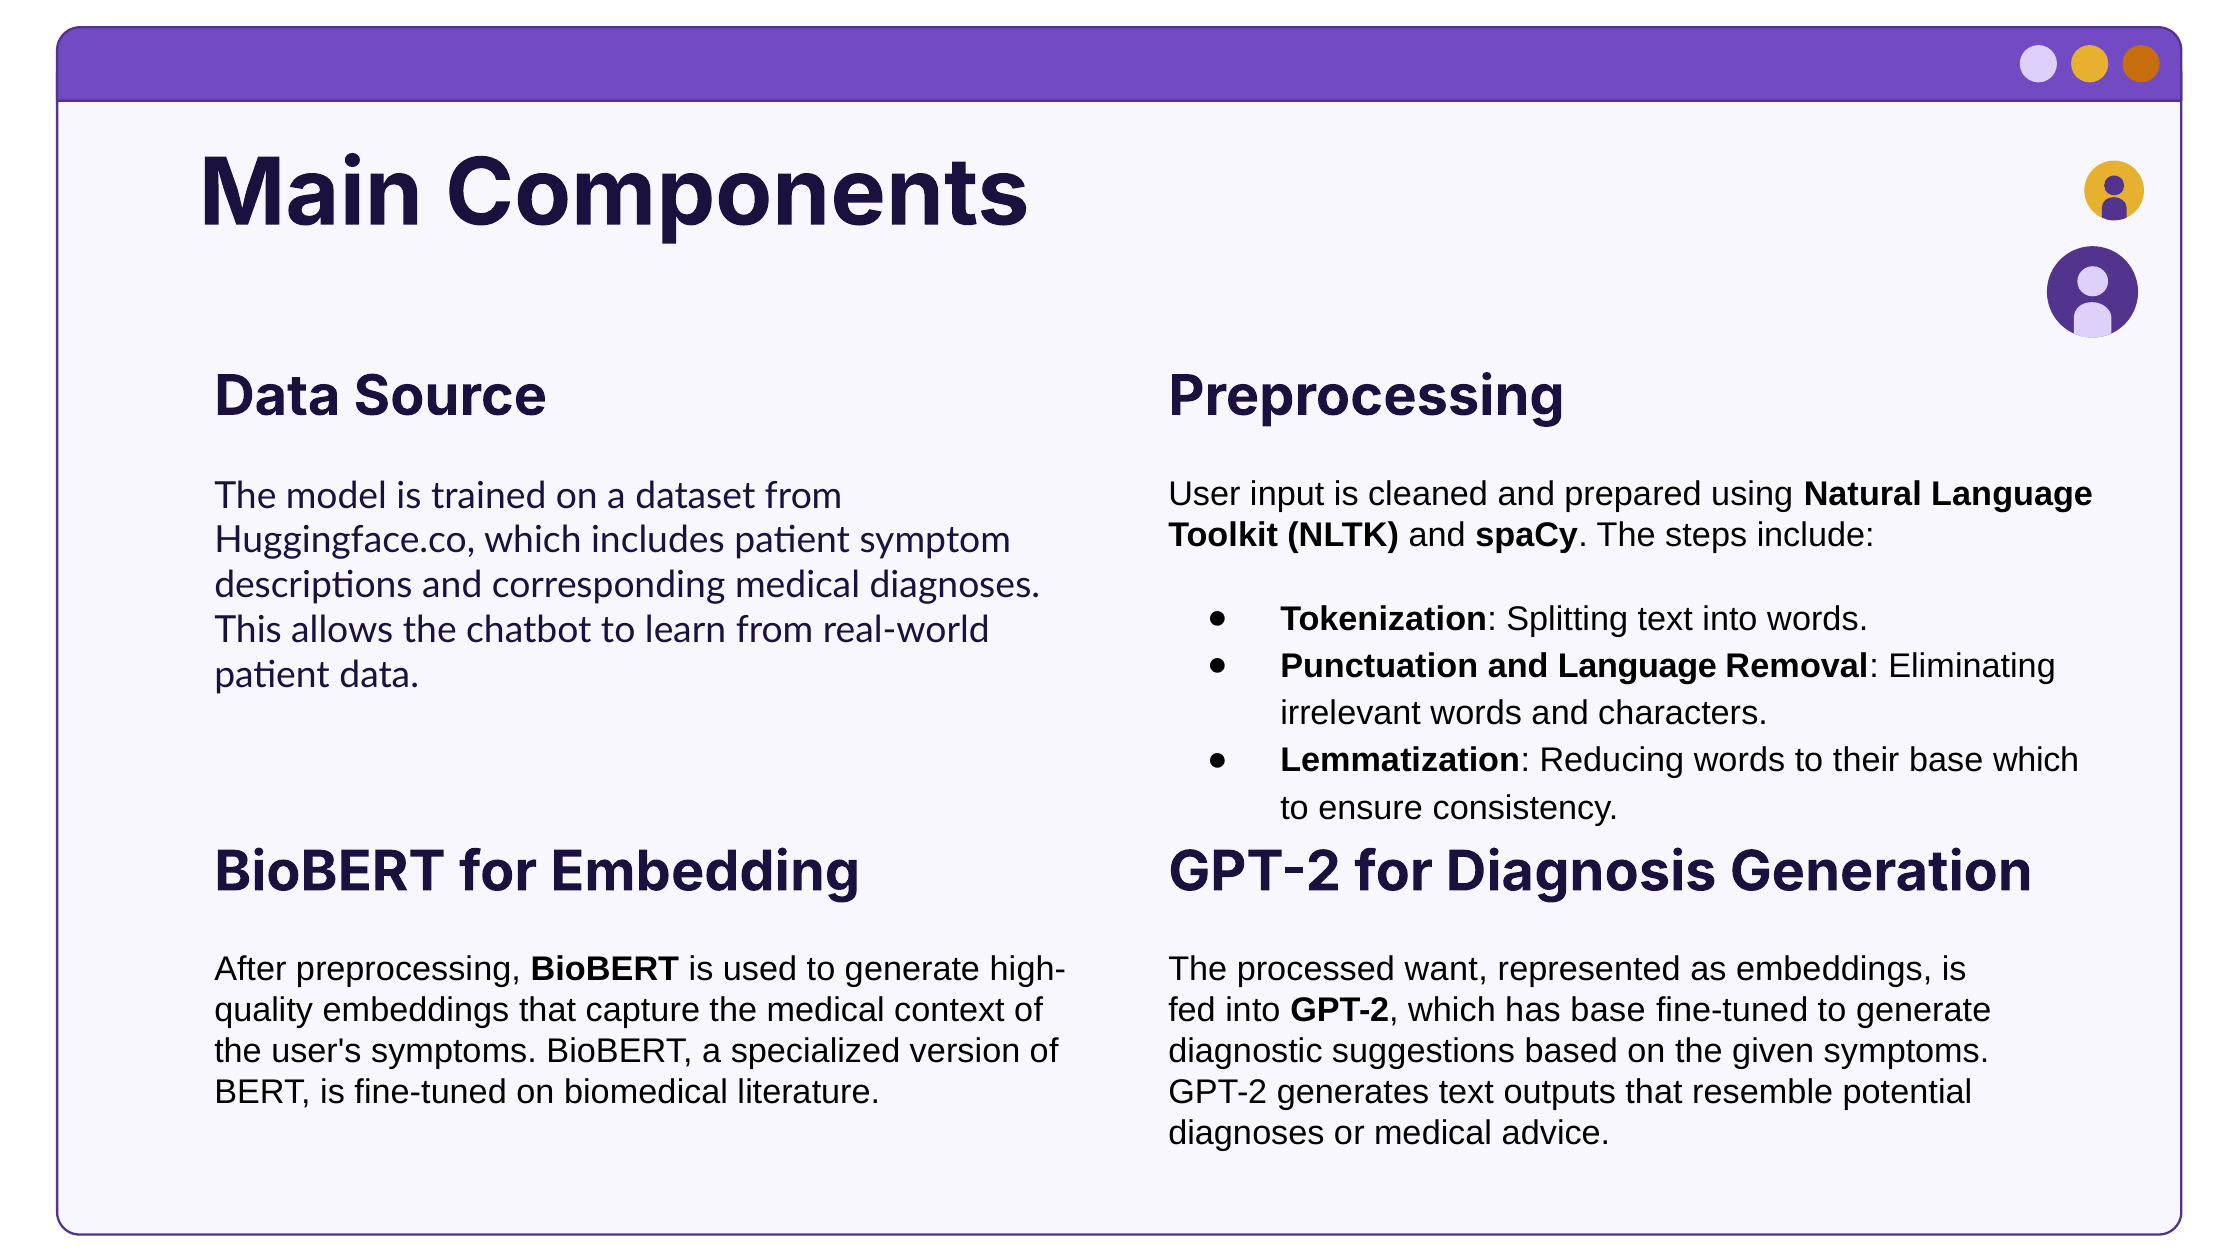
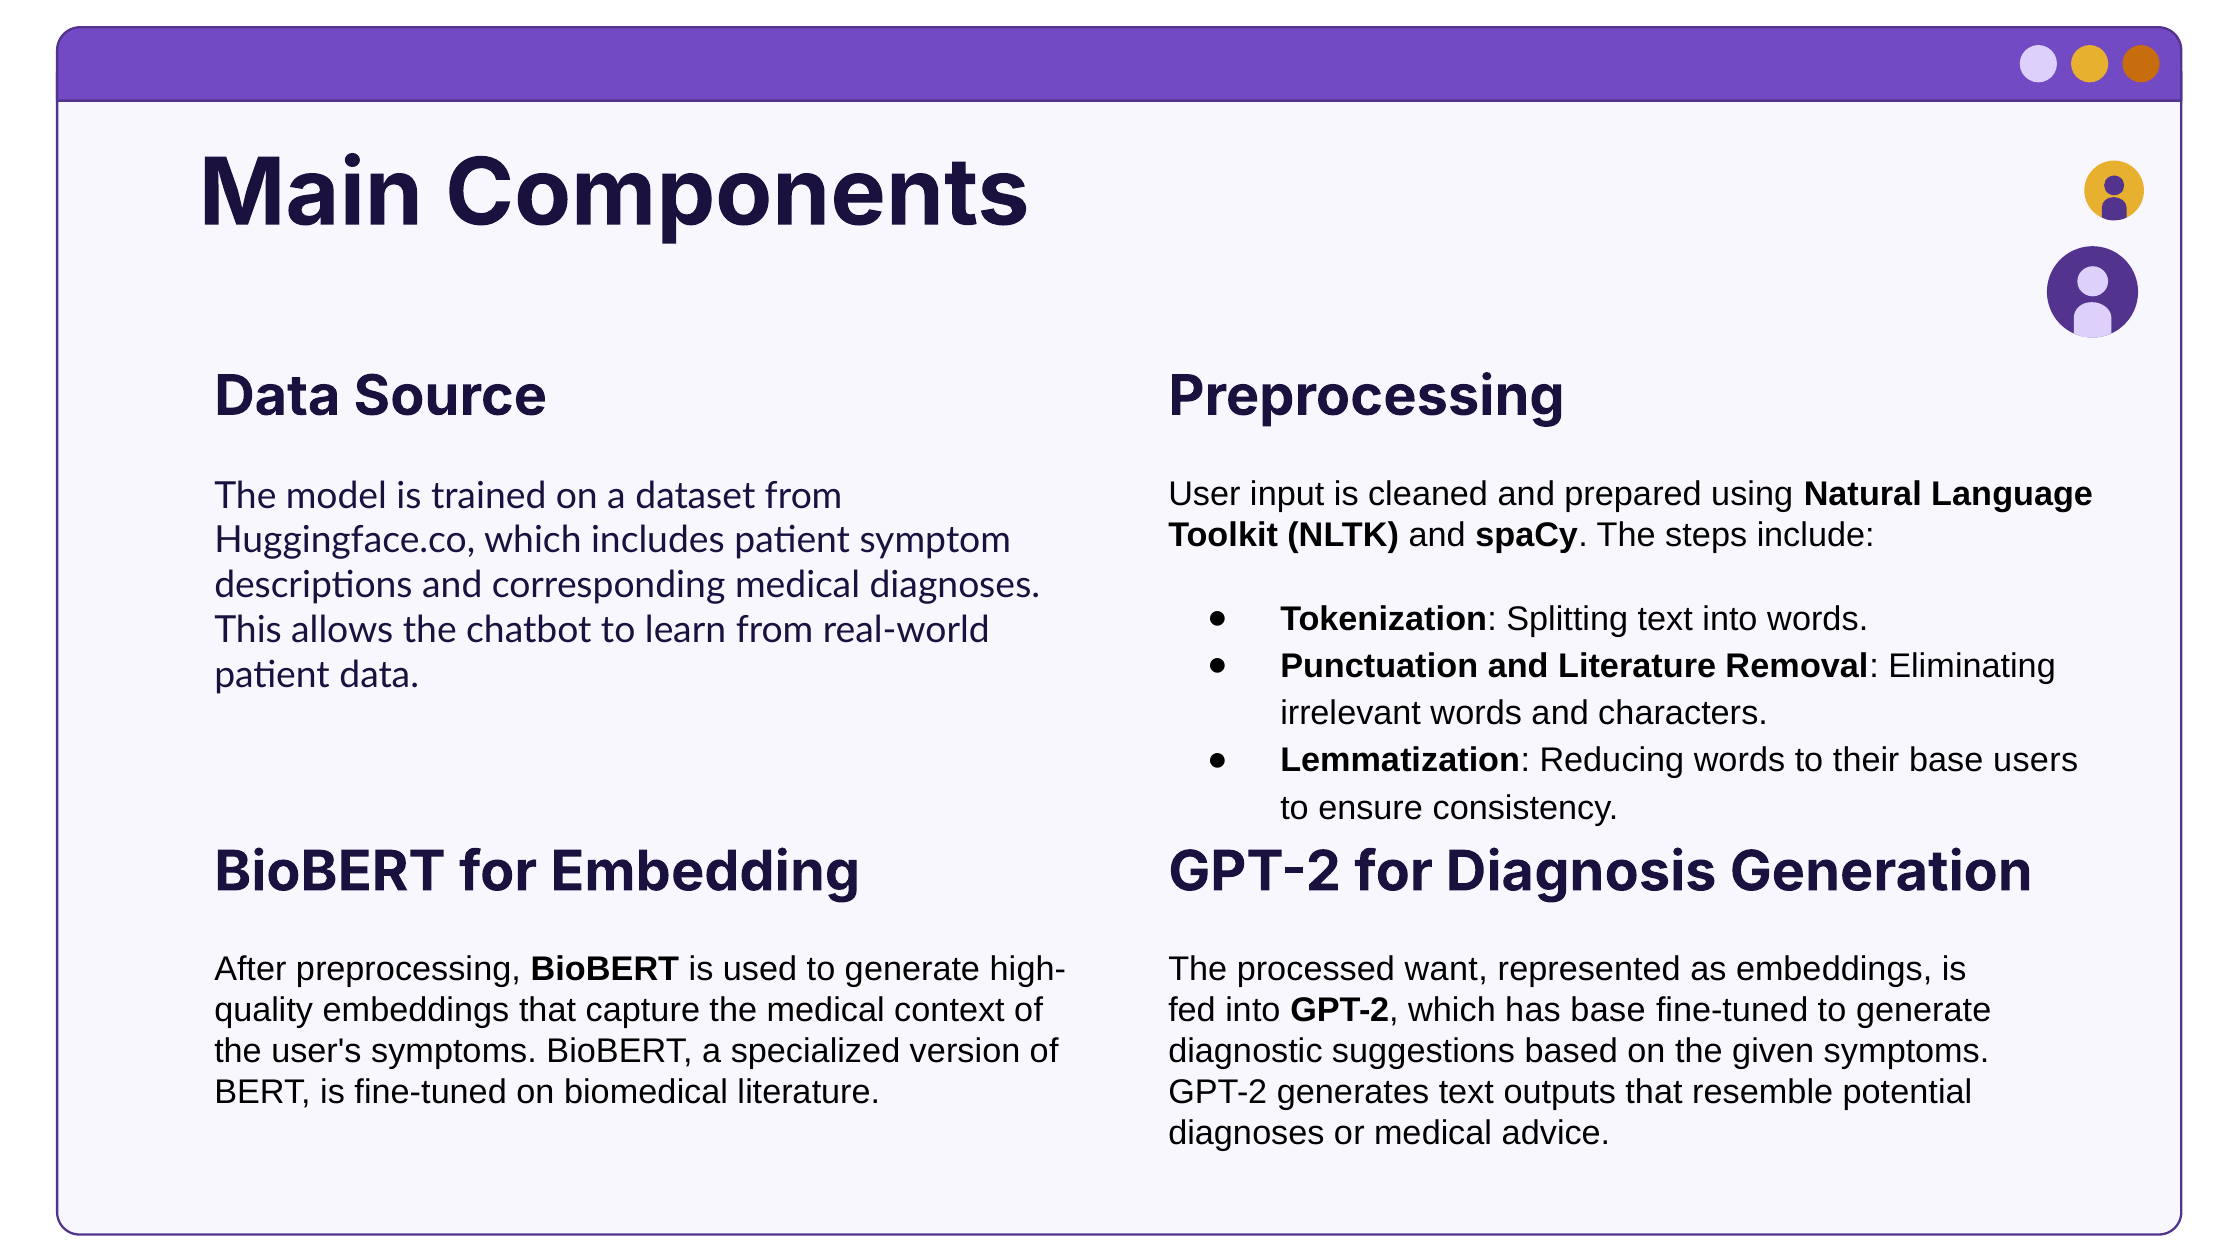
and Language: Language -> Literature (1637, 667)
base which: which -> users (2036, 761)
